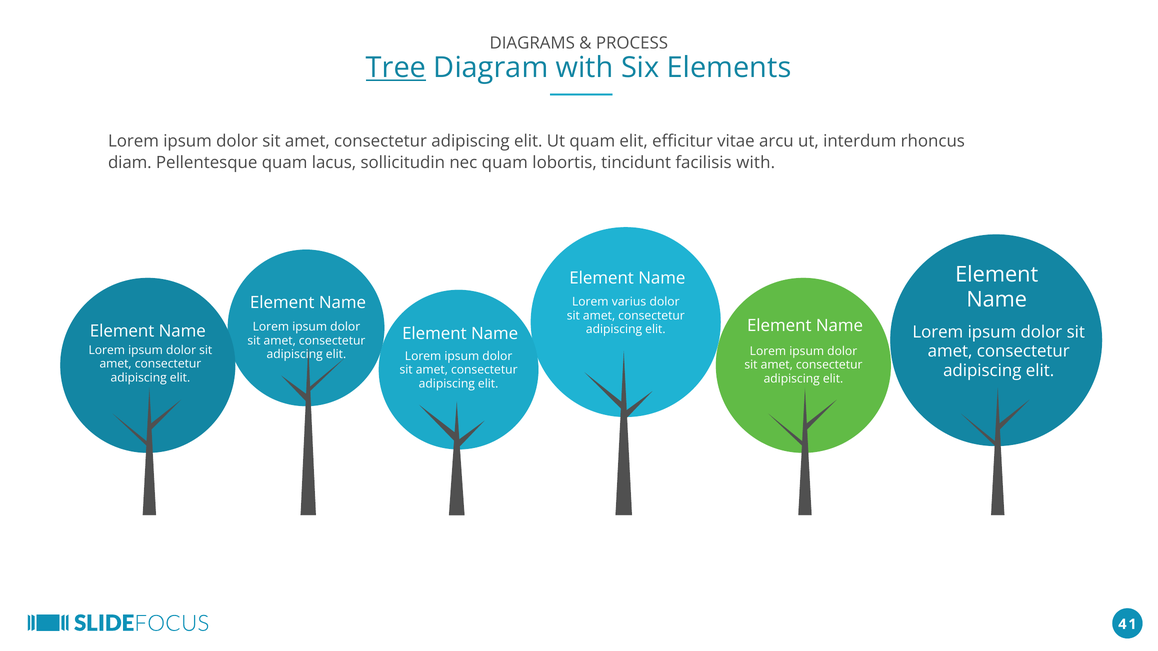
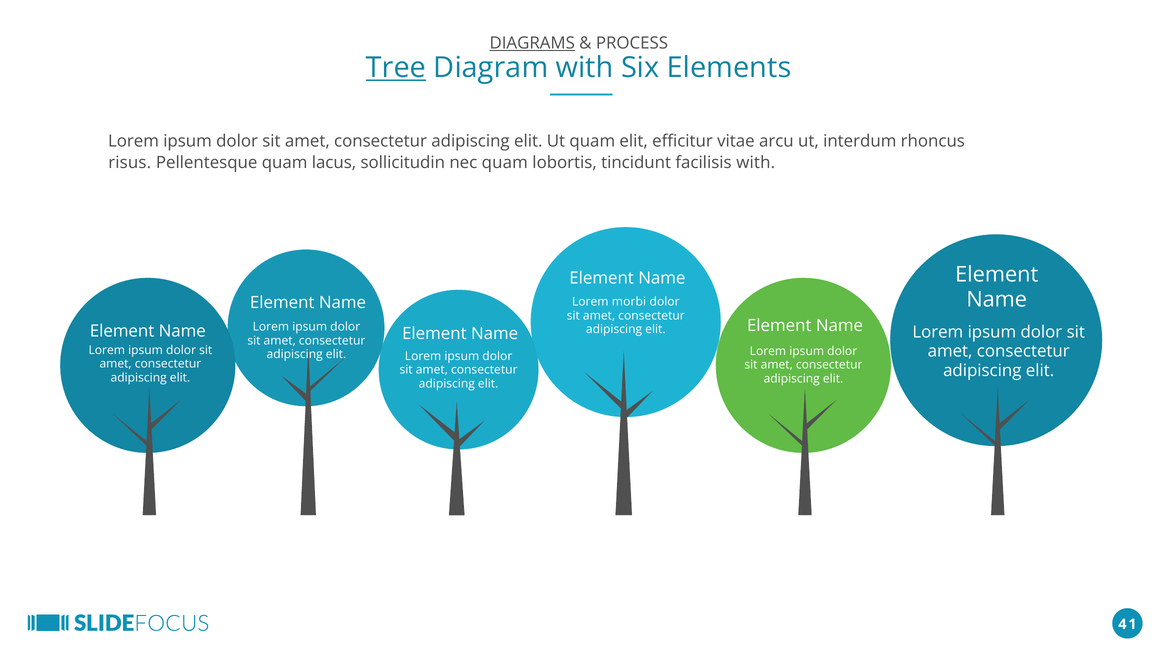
DIAGRAMS underline: none -> present (532, 43)
diam: diam -> risus (130, 163)
varius: varius -> morbi (629, 302)
